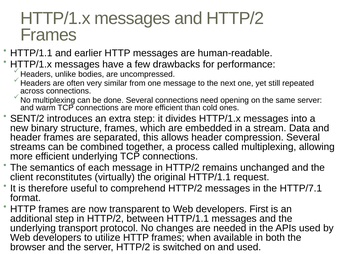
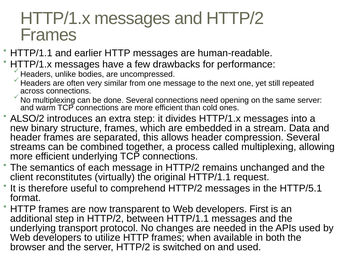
SENT/2: SENT/2 -> ALSO/2 (27, 119)
HTTP/7.1: HTTP/7.1 -> HTTP/5.1 (301, 189)
